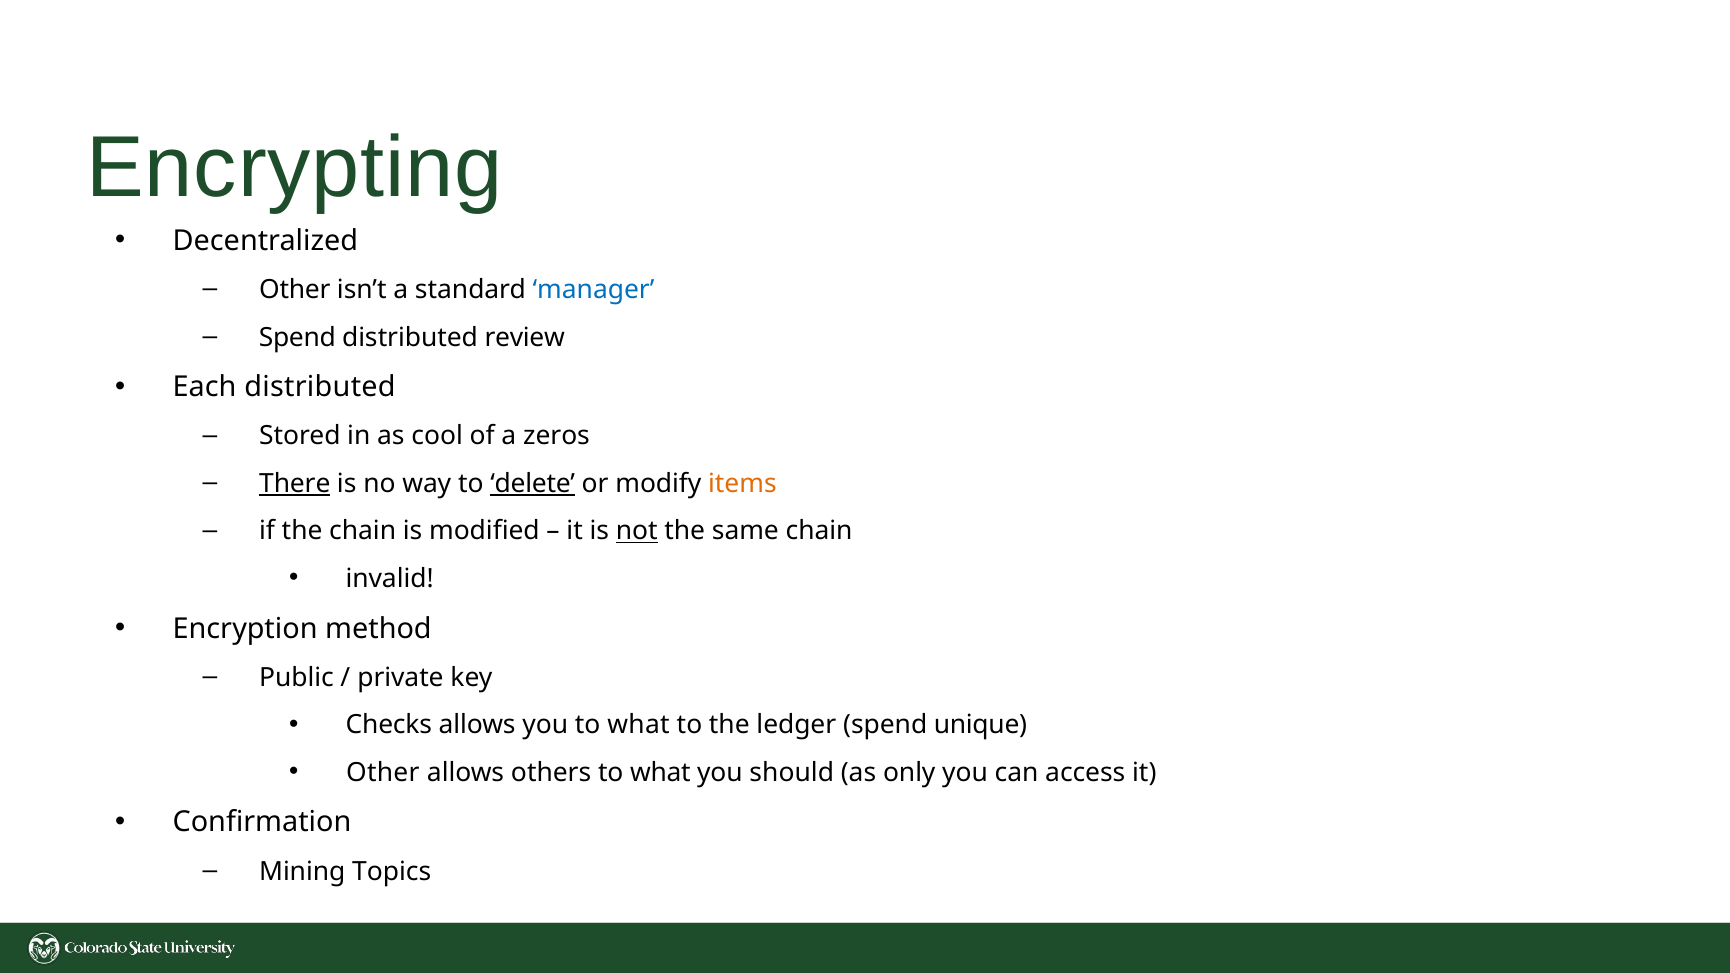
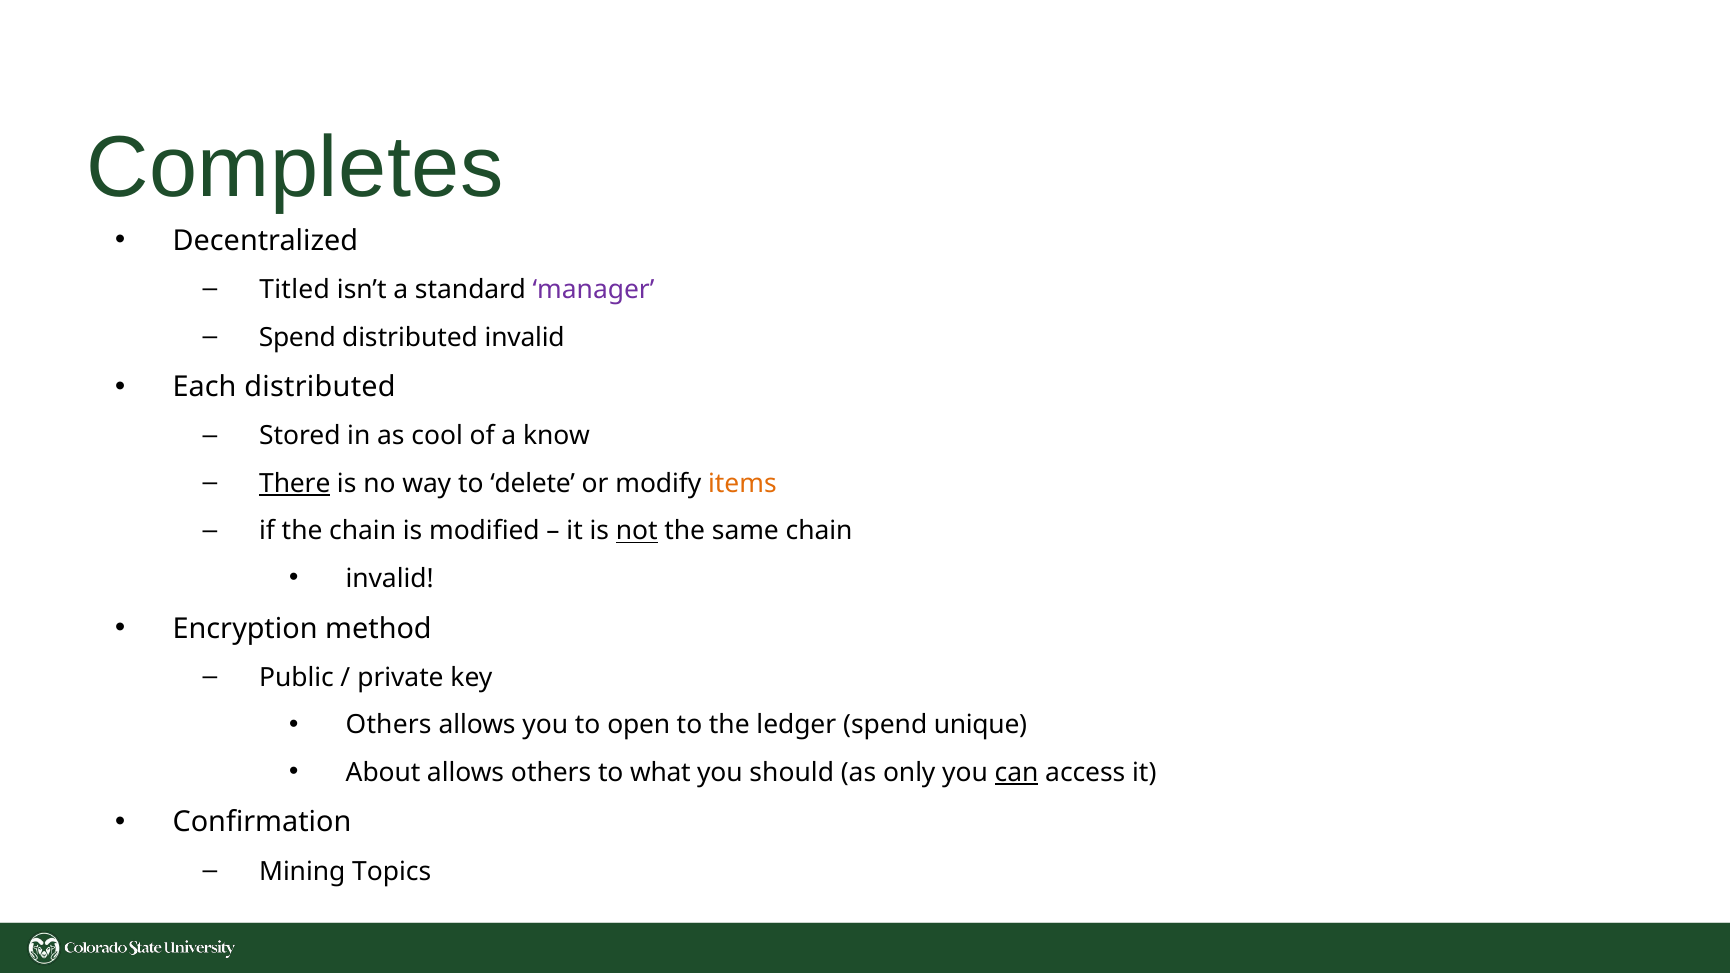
Encrypting: Encrypting -> Completes (295, 168)
Other: Other -> Titled (295, 290)
manager colour: blue -> purple (594, 290)
distributed review: review -> invalid (525, 337)
zeros: zeros -> know (557, 436)
delete underline: present -> none (533, 484)
Checks: Checks -> Others (389, 725)
you to what: what -> open (639, 725)
Other: Other -> About (383, 773)
can underline: none -> present (1017, 773)
